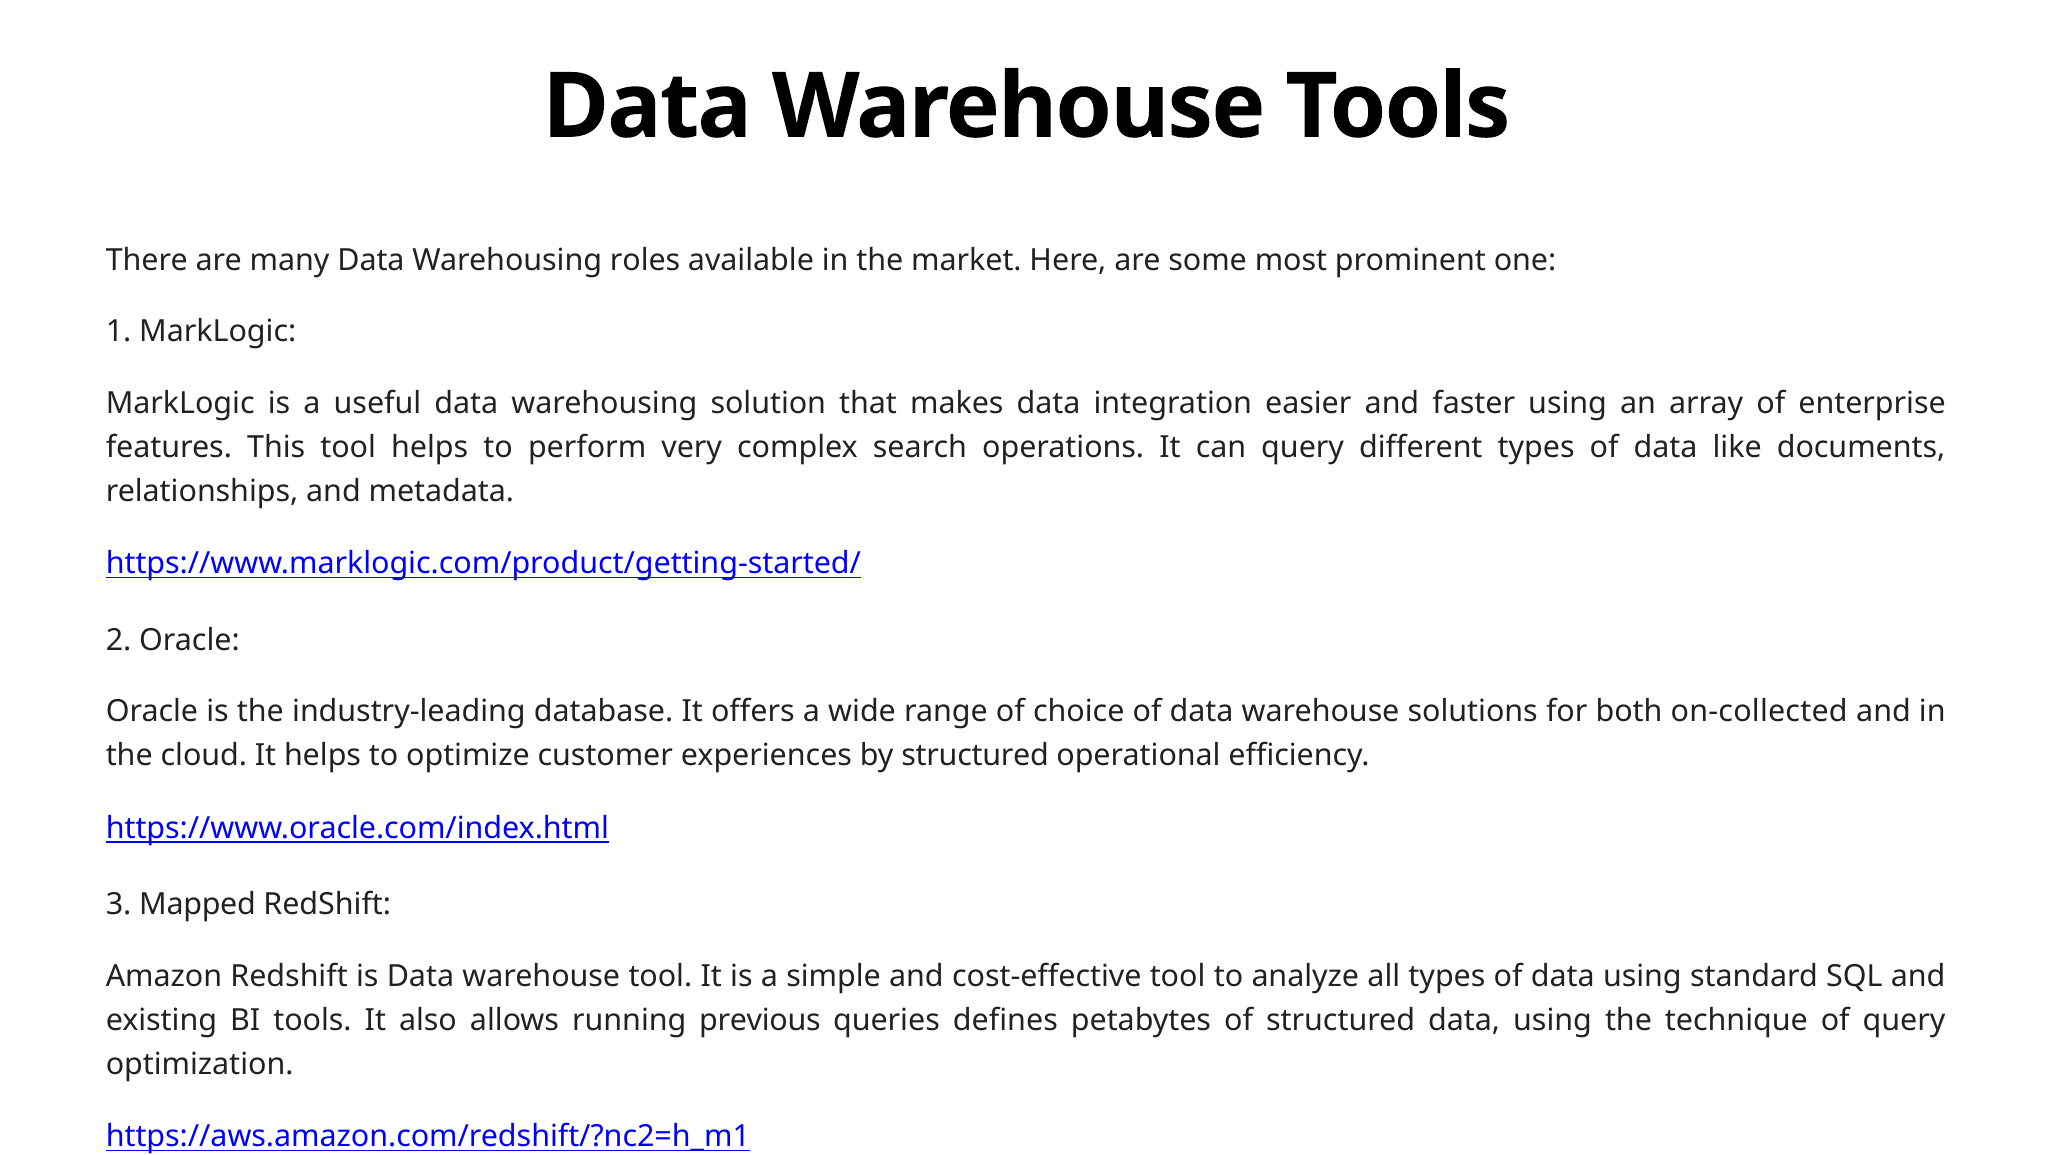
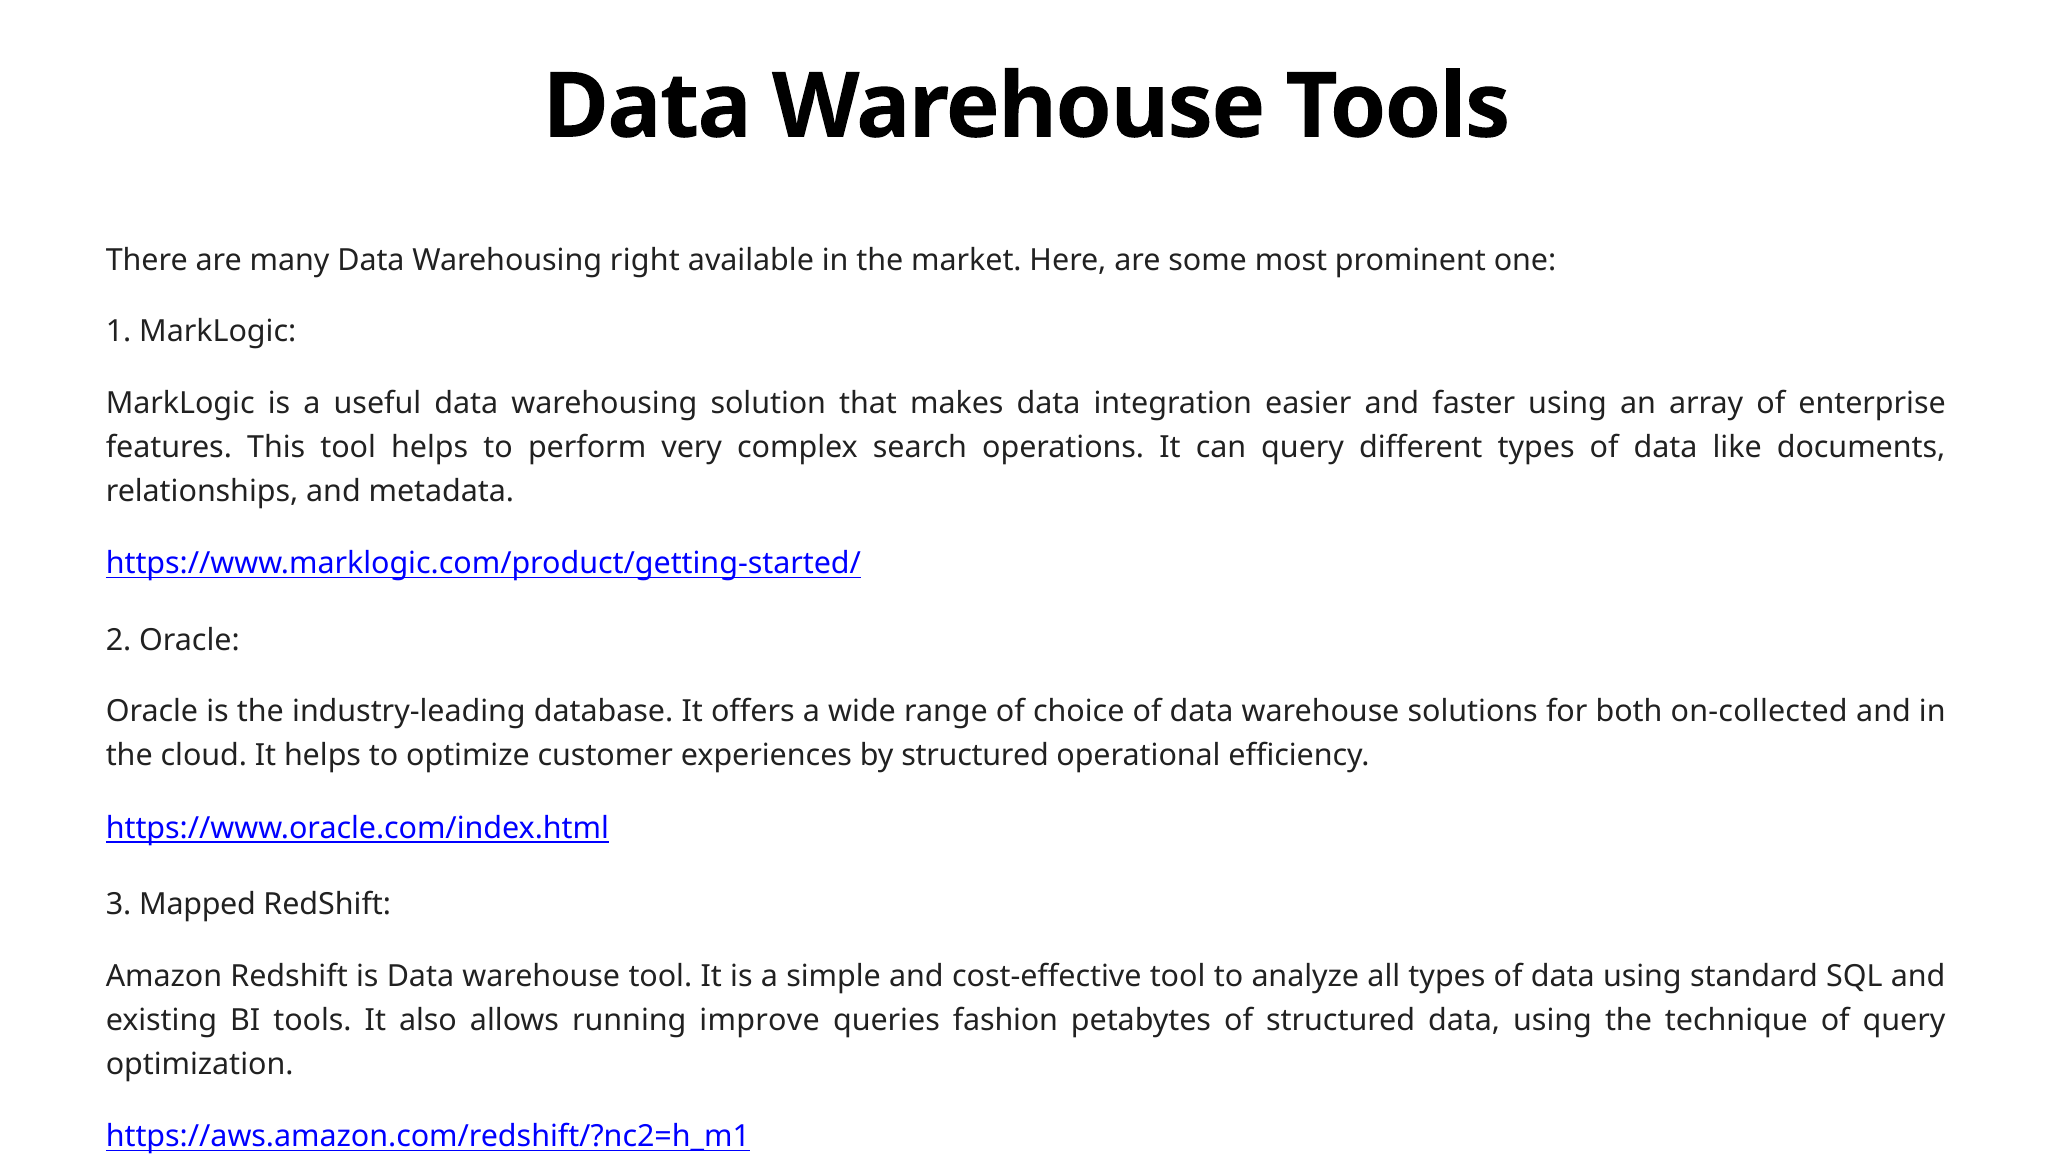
roles: roles -> right (645, 260)
previous: previous -> improve (760, 1020)
defines: defines -> fashion (1005, 1020)
